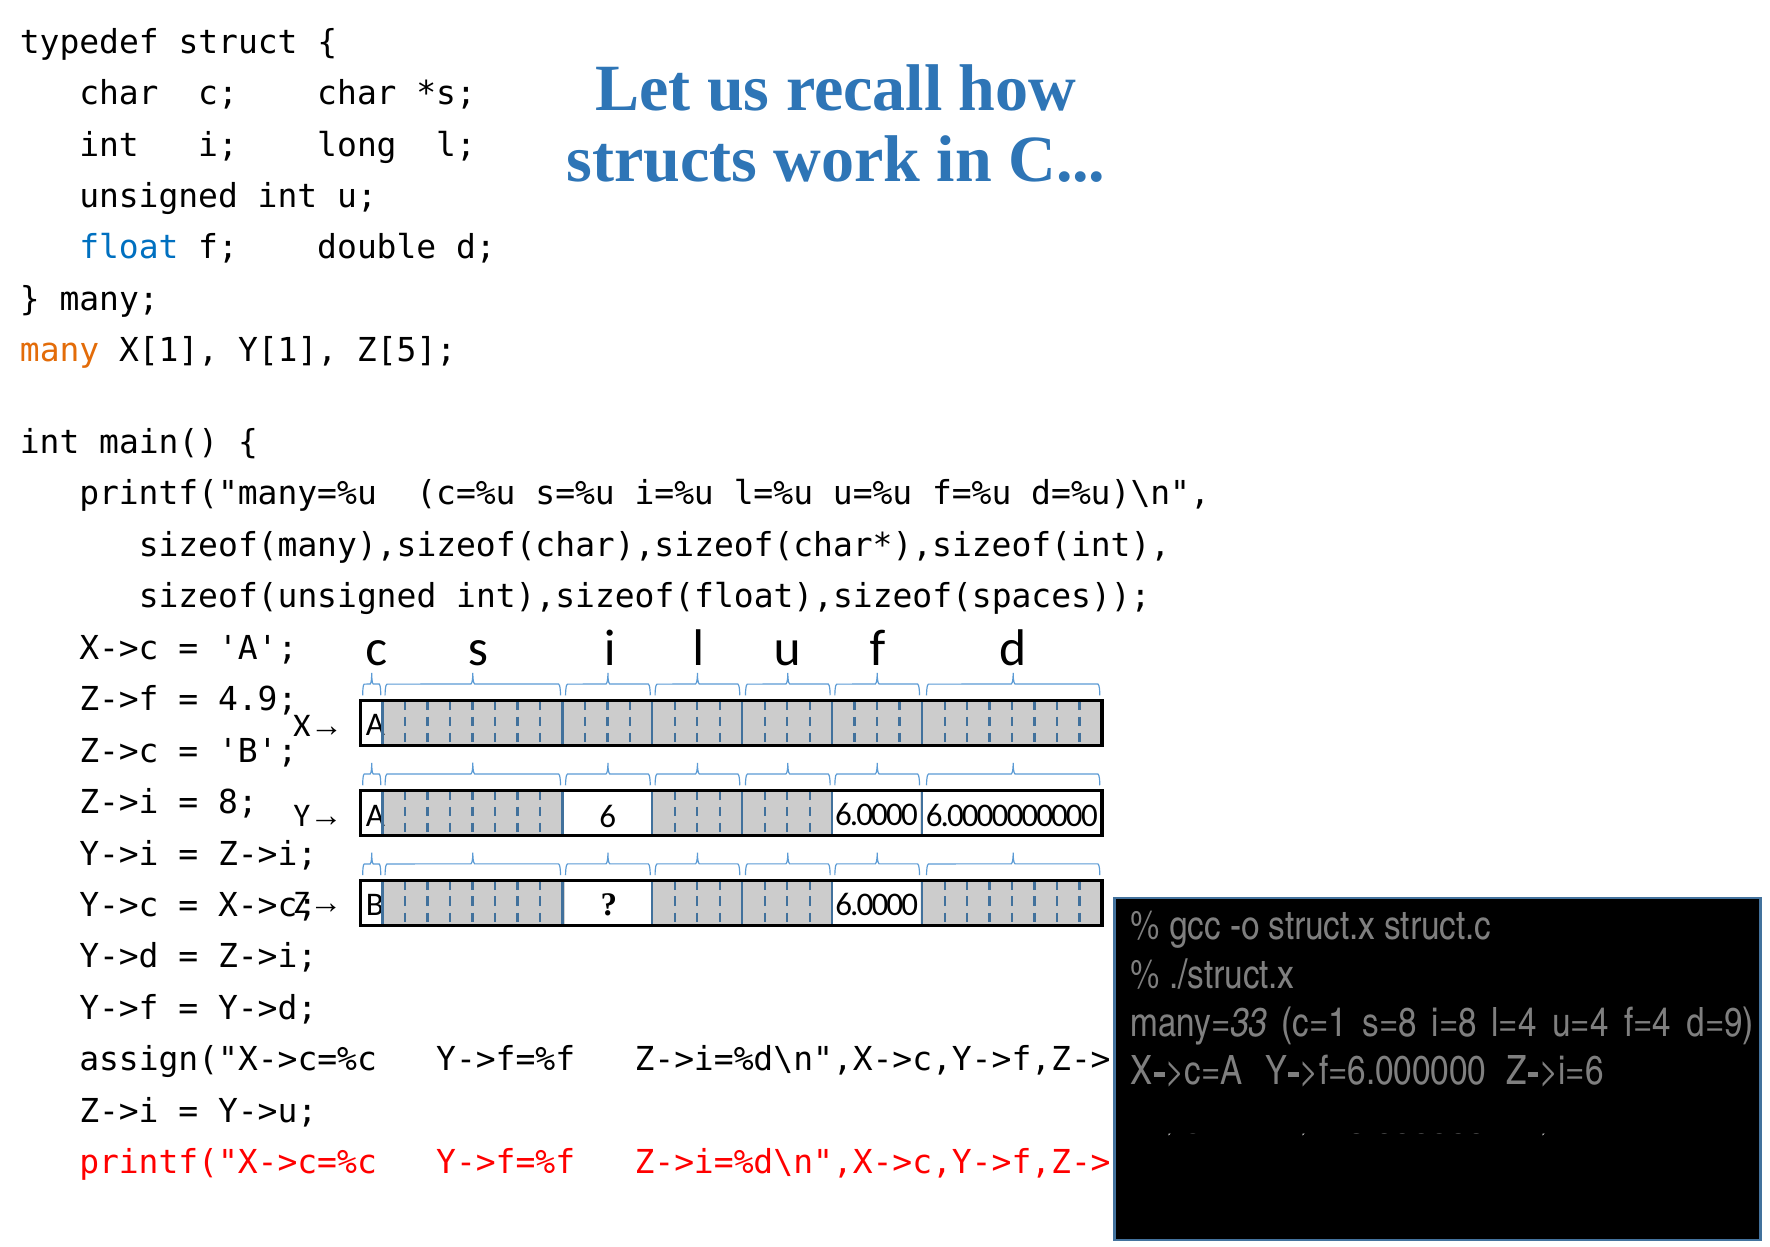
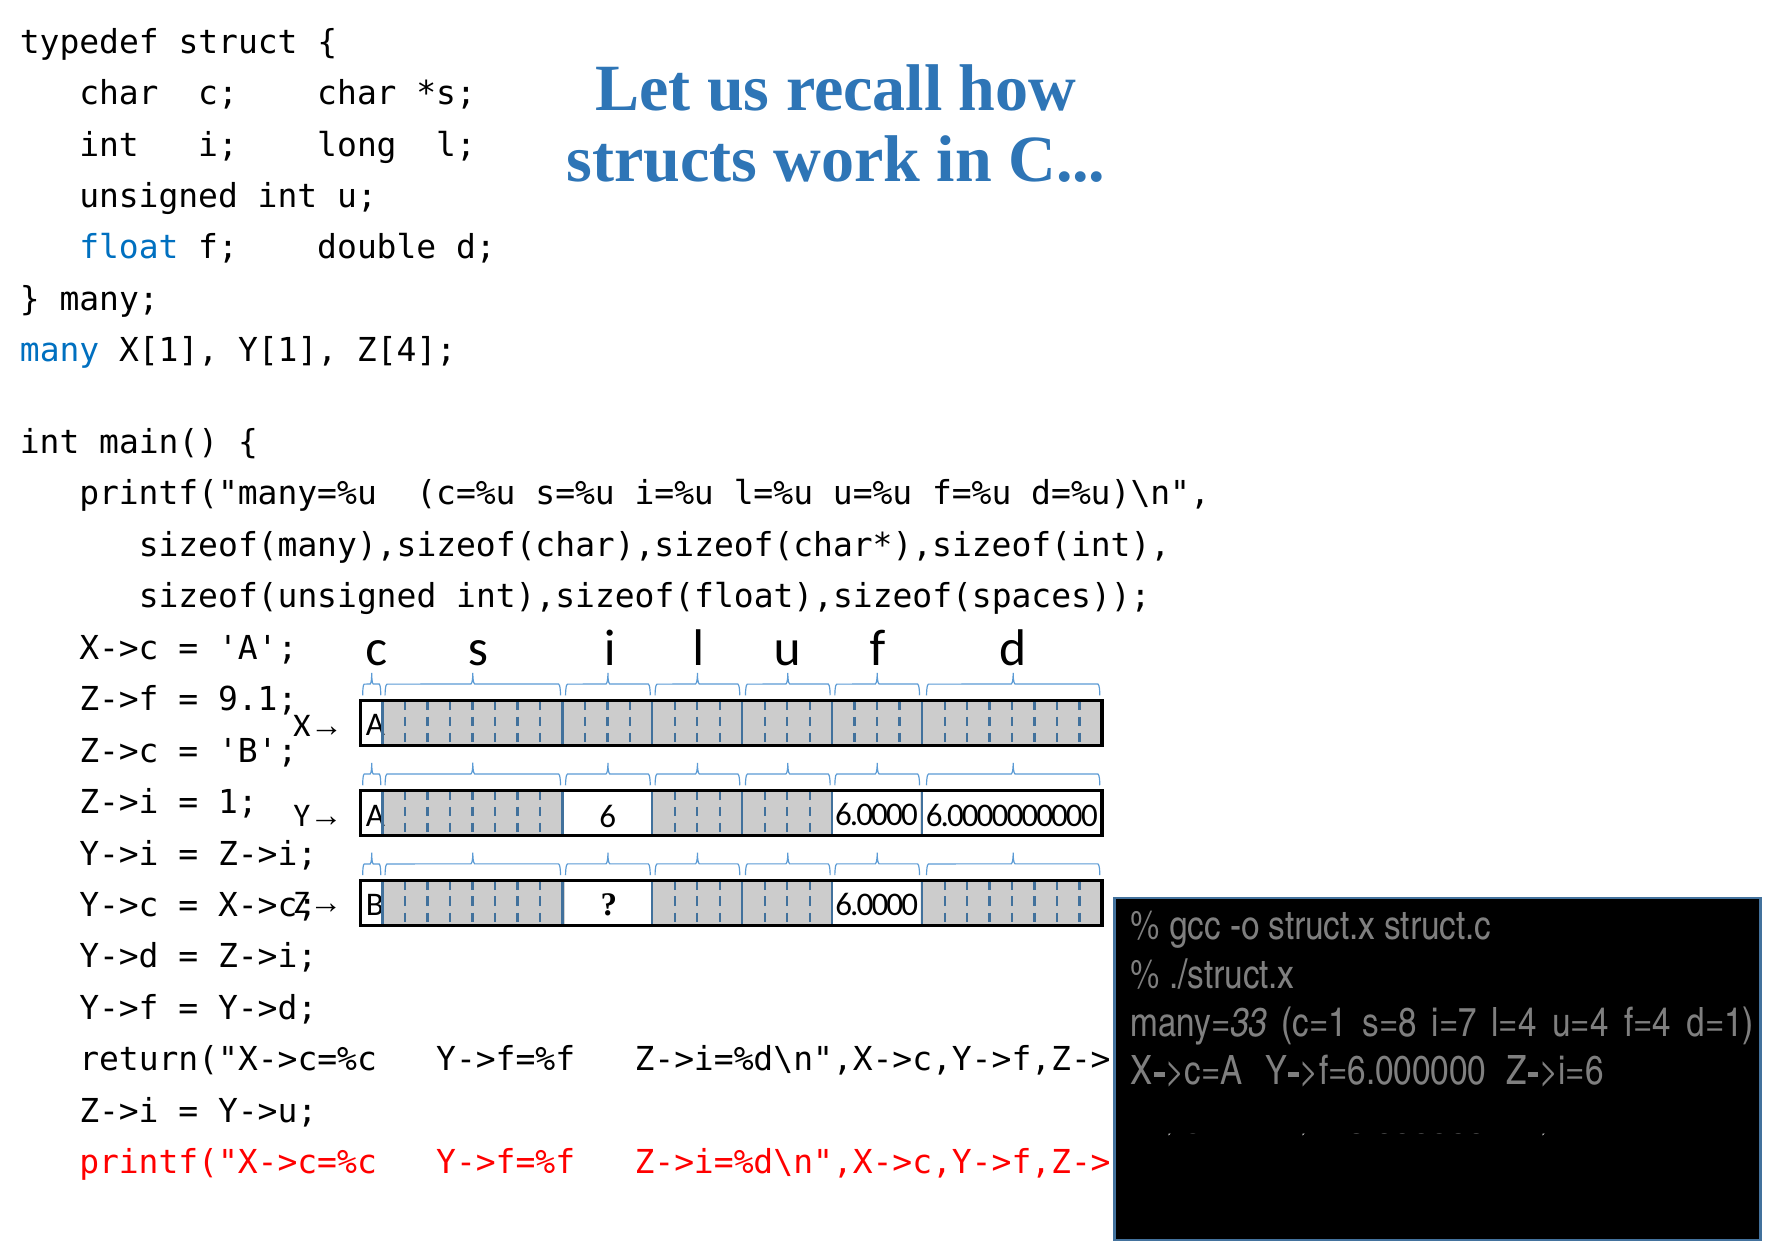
many colour: orange -> blue (60, 351)
Z[5: Z[5 -> Z[4 (407, 351)
4.9: 4.9 -> 9.1 (258, 700)
8: 8 -> 1 (238, 803)
i=8: i=8 -> i=7 (1454, 1024)
d=9: d=9 -> d=1 (1720, 1024)
assign("X->c=%c: assign("X->c=%c -> return("X->c=%c (228, 1060)
